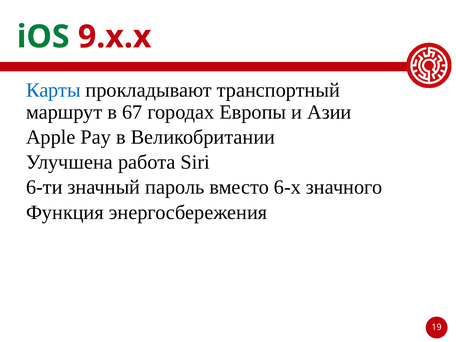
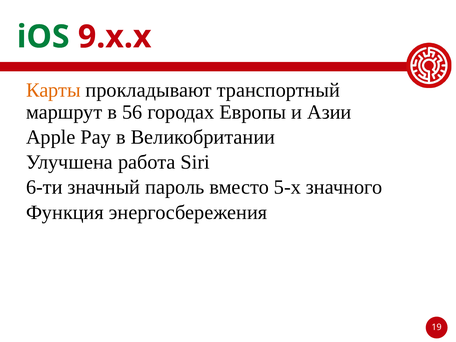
Карты colour: blue -> orange (53, 90)
67: 67 -> 56 (132, 112)
6-х: 6-х -> 5-х (287, 187)
